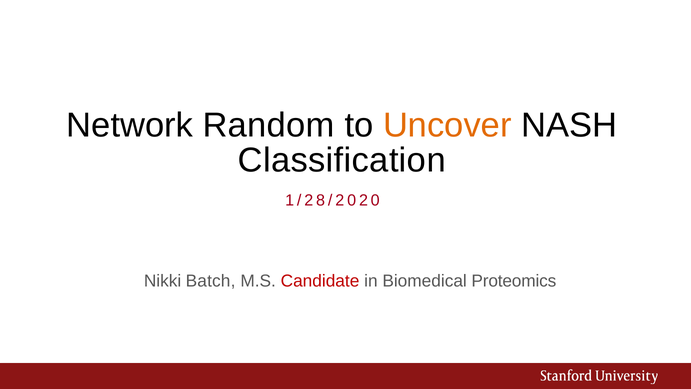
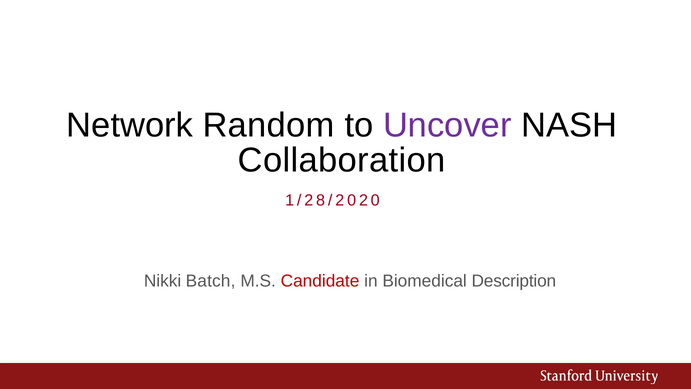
Uncover colour: orange -> purple (447, 125)
Classification: Classification -> Collaboration (342, 160)
Proteomics: Proteomics -> Description (514, 281)
